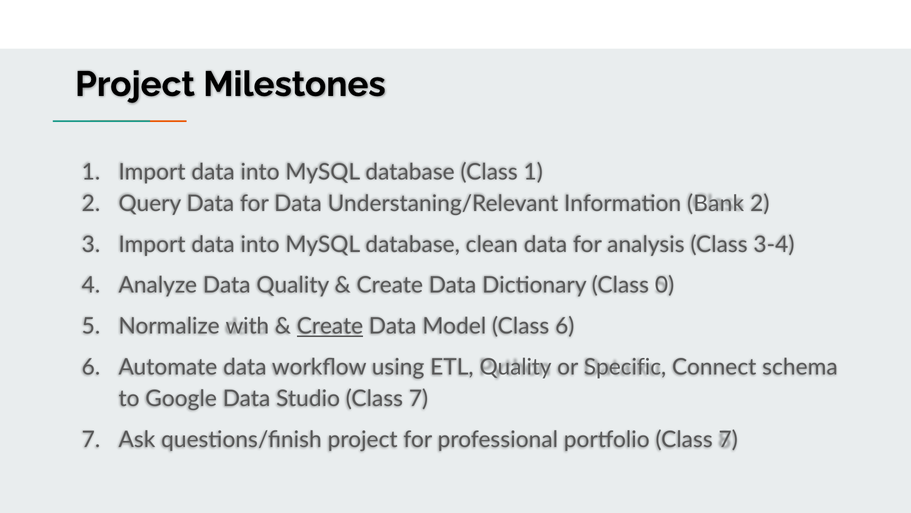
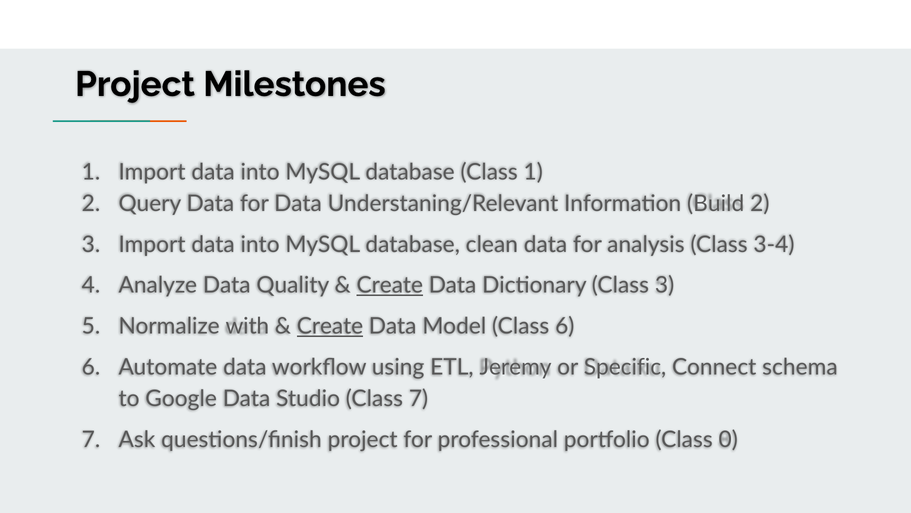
Bank: Bank -> Build (716, 203)
Create underline: none -> present (390, 285)
Class 0: 0 -> 3 (665, 285)
ETL Quality: Quality -> Jeremy (516, 367)
portfolio Class 7: 7 -> 0 (728, 439)
